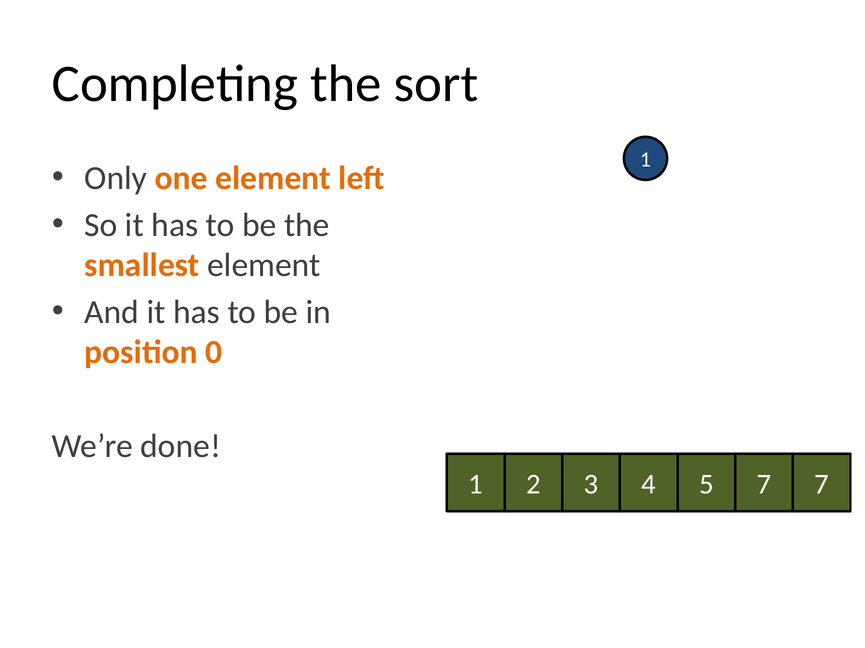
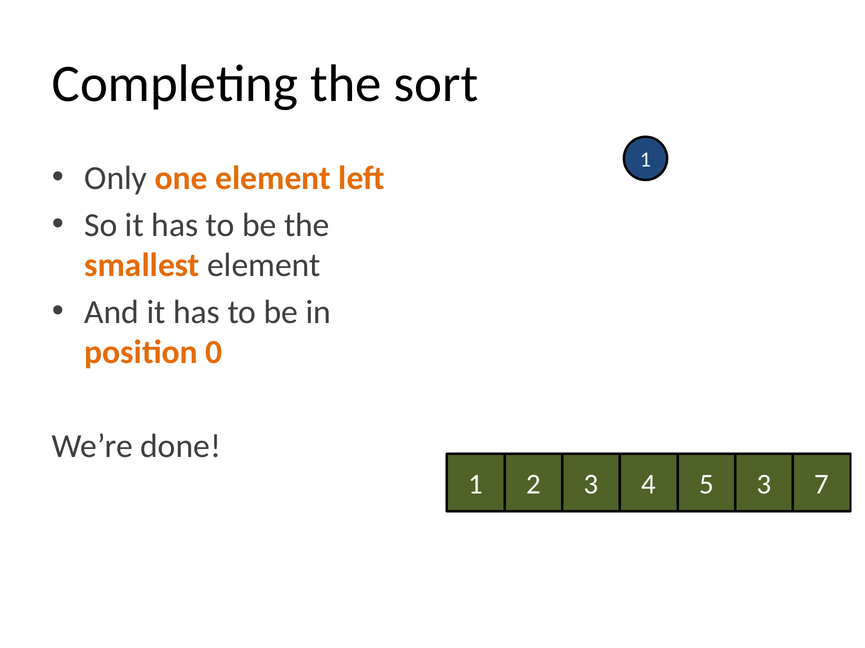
5 7: 7 -> 3 (764, 485)
